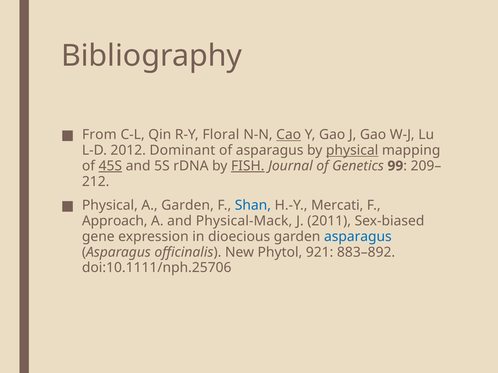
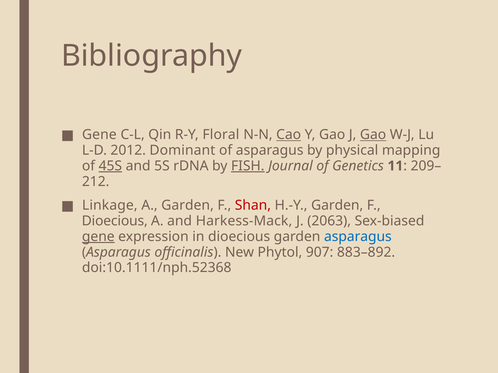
From: From -> Gene (99, 135)
Gao underline: none -> present (373, 135)
physical underline: present -> none (352, 151)
99: 99 -> 11 (395, 166)
Physical: Physical -> Linkage (110, 206)
Shan colour: blue -> red (253, 206)
H.-Y Mercati: Mercati -> Garden (337, 206)
Approach: Approach -> Dioecious (115, 221)
Physical-Mack: Physical-Mack -> Harkess-Mack (244, 221)
2011: 2011 -> 2063 (329, 221)
gene underline: none -> present (98, 237)
921: 921 -> 907 (320, 252)
doi:10.1111/nph.25706: doi:10.1111/nph.25706 -> doi:10.1111/nph.52368 (157, 268)
